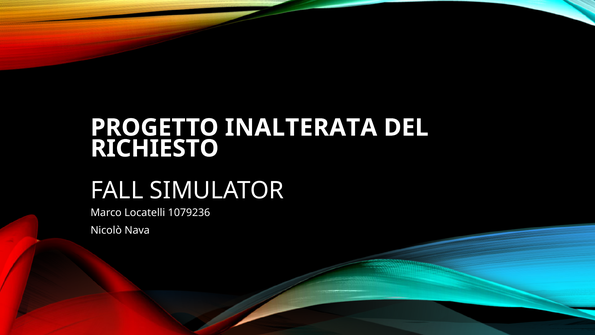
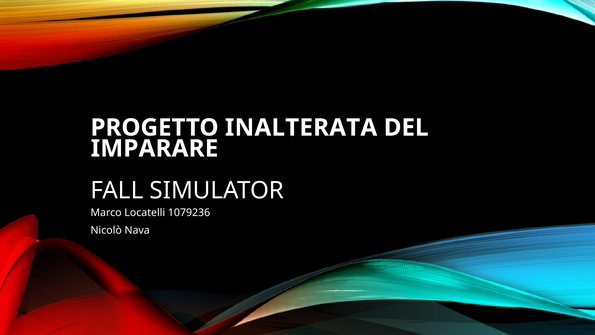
RICHIESTO: RICHIESTO -> IMPARARE (154, 148)
